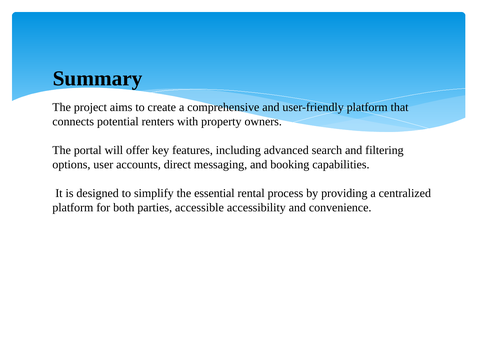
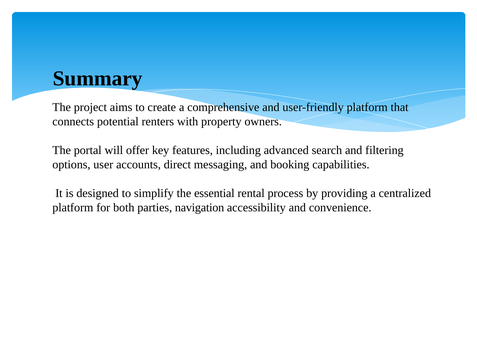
accessible: accessible -> navigation (200, 207)
